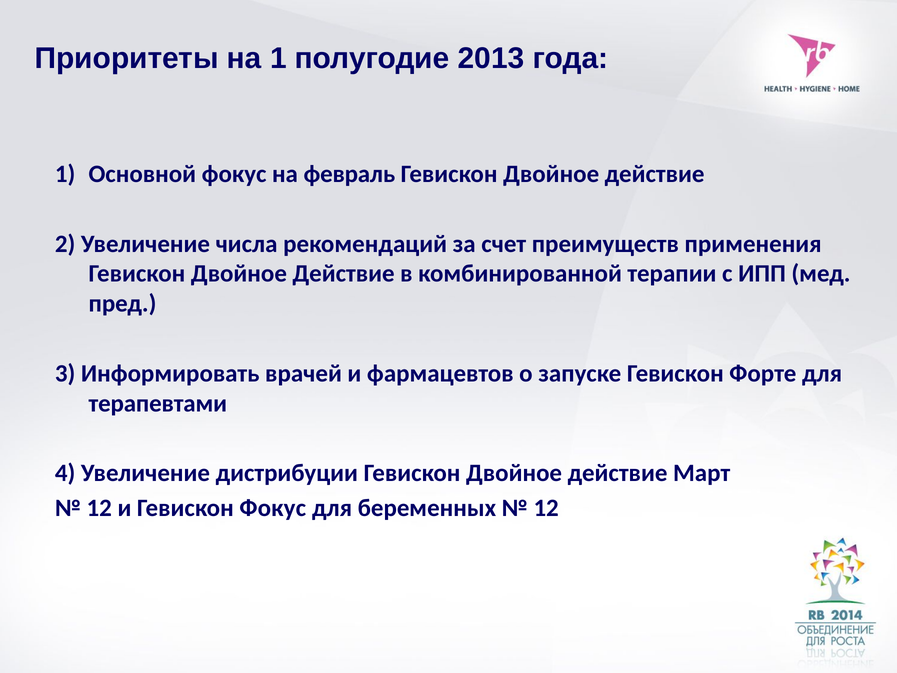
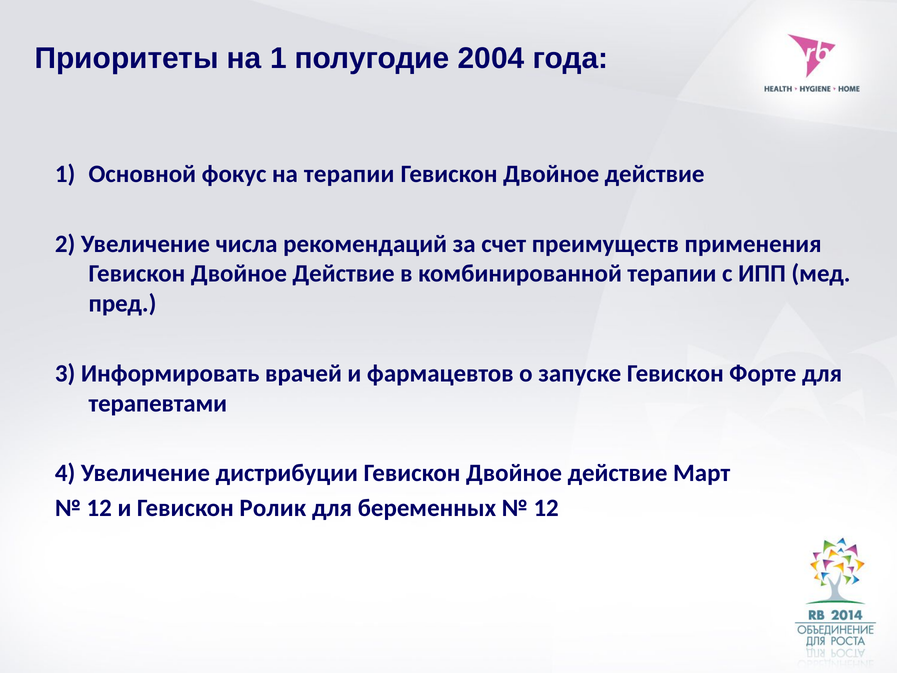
2013: 2013 -> 2004 (491, 58)
на февраль: февраль -> терапии (349, 174)
Гевискон Фокус: Фокус -> Ролик (273, 508)
